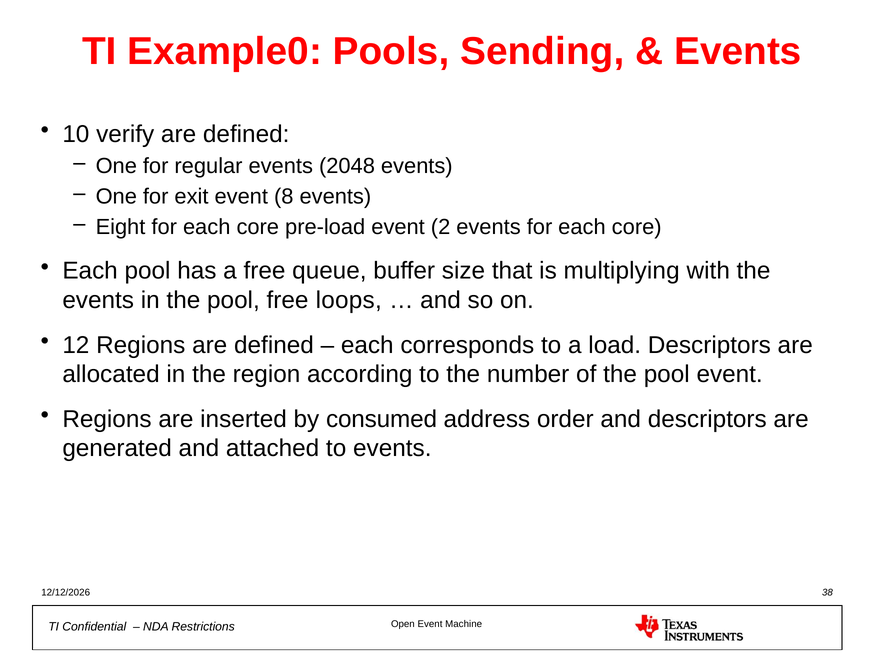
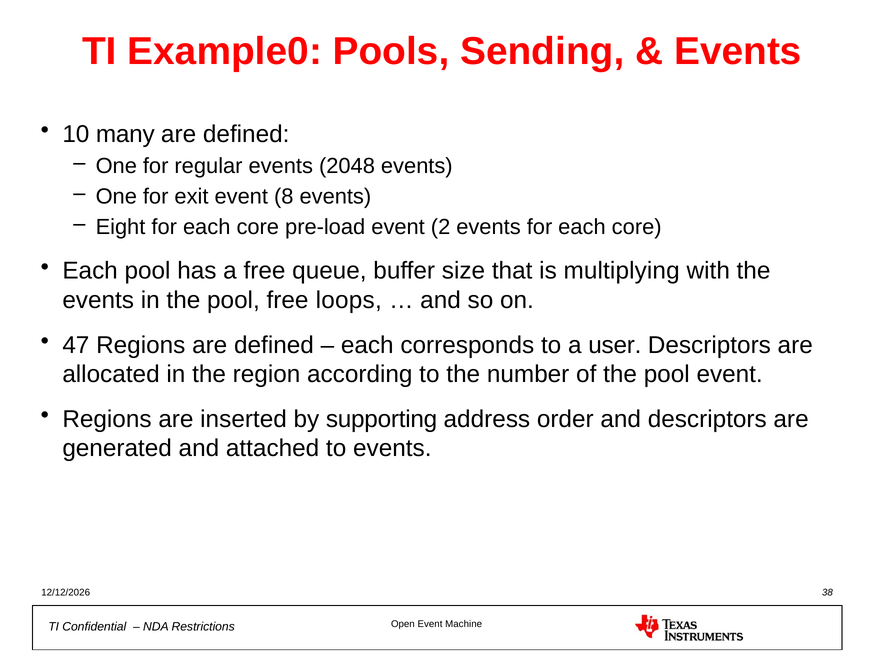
verify: verify -> many (125, 134)
12: 12 -> 47 (76, 345)
load: load -> user (615, 345)
consumed: consumed -> supporting (382, 419)
